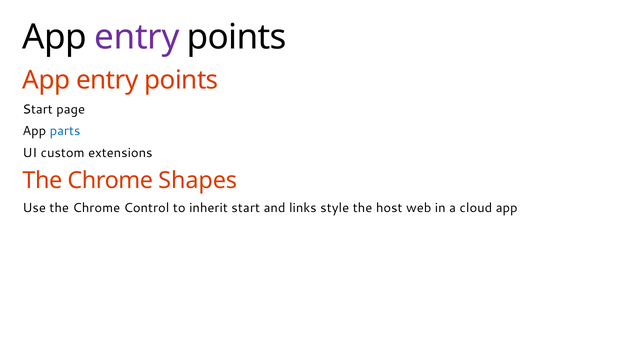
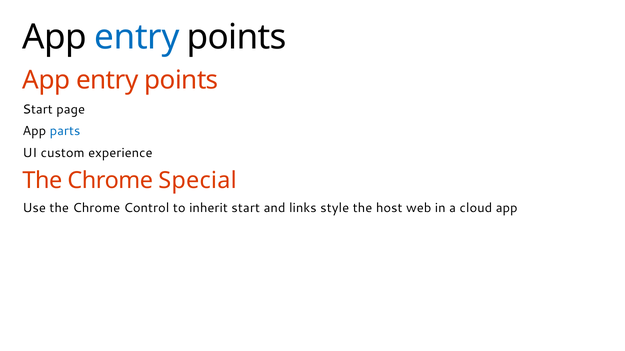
entry colour: purple -> blue (137, 37)
extensions: extensions -> experience (120, 153)
Shapes: Shapes -> Special (198, 181)
